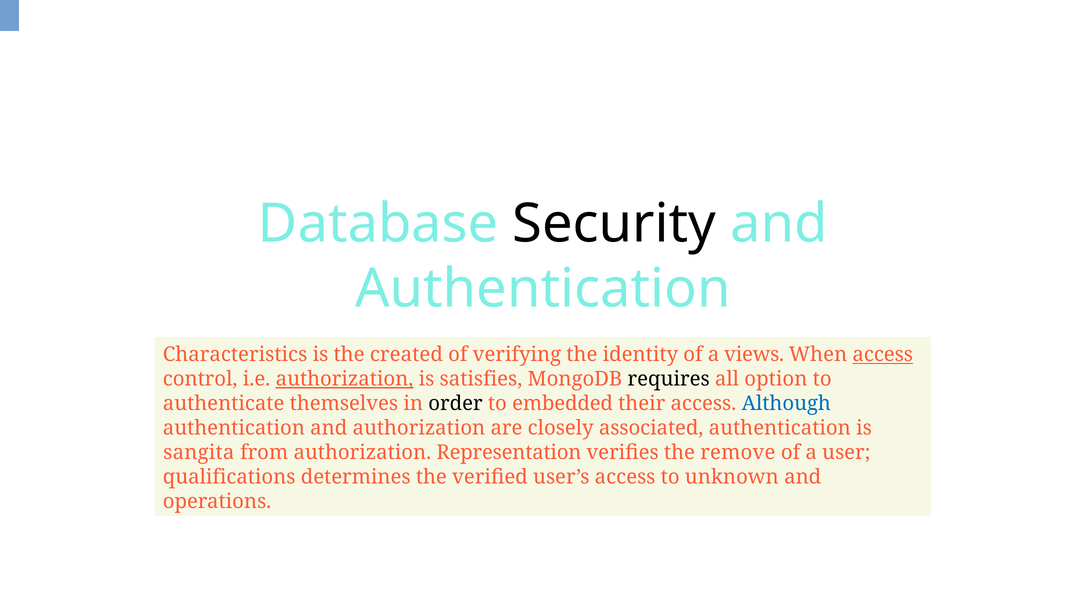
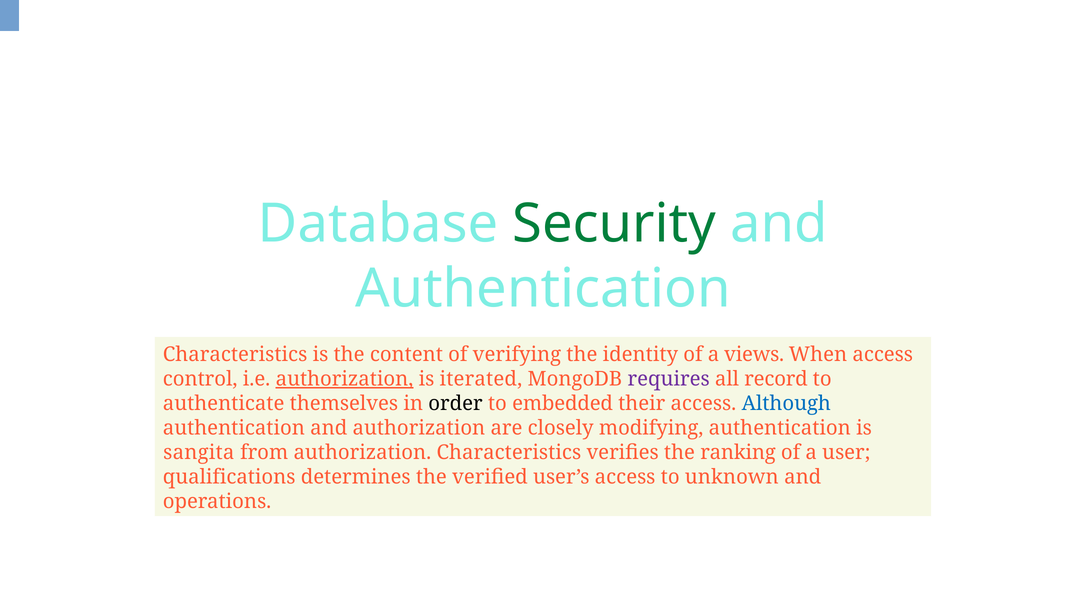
Security colour: black -> green (614, 224)
created: created -> content (406, 355)
access underline: present -> none (883, 355)
satisfies: satisfies -> iterated (481, 379)
requires colour: black -> purple (669, 379)
option: option -> record (776, 379)
associated: associated -> modifying (651, 428)
authorization Representation: Representation -> Characteristics (509, 452)
remove: remove -> ranking (738, 452)
